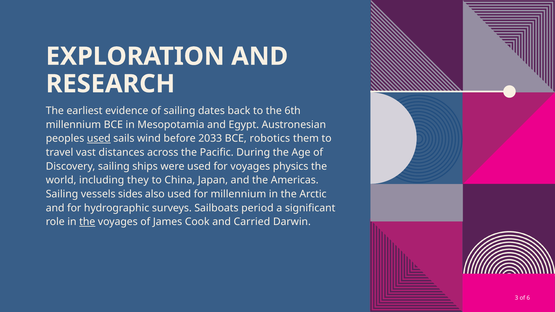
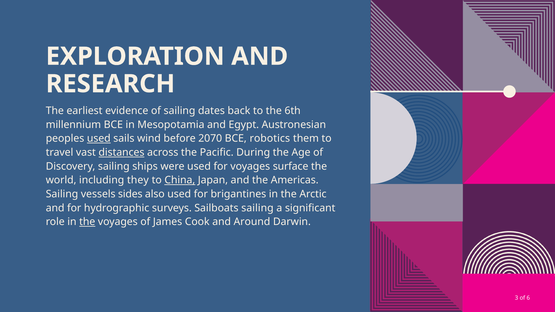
2033: 2033 -> 2070 (210, 139)
distances underline: none -> present (121, 153)
physics: physics -> surface (291, 166)
China underline: none -> present (180, 180)
for millennium: millennium -> brigantines (238, 194)
Sailboats period: period -> sailing (257, 208)
Carried: Carried -> Around (252, 222)
